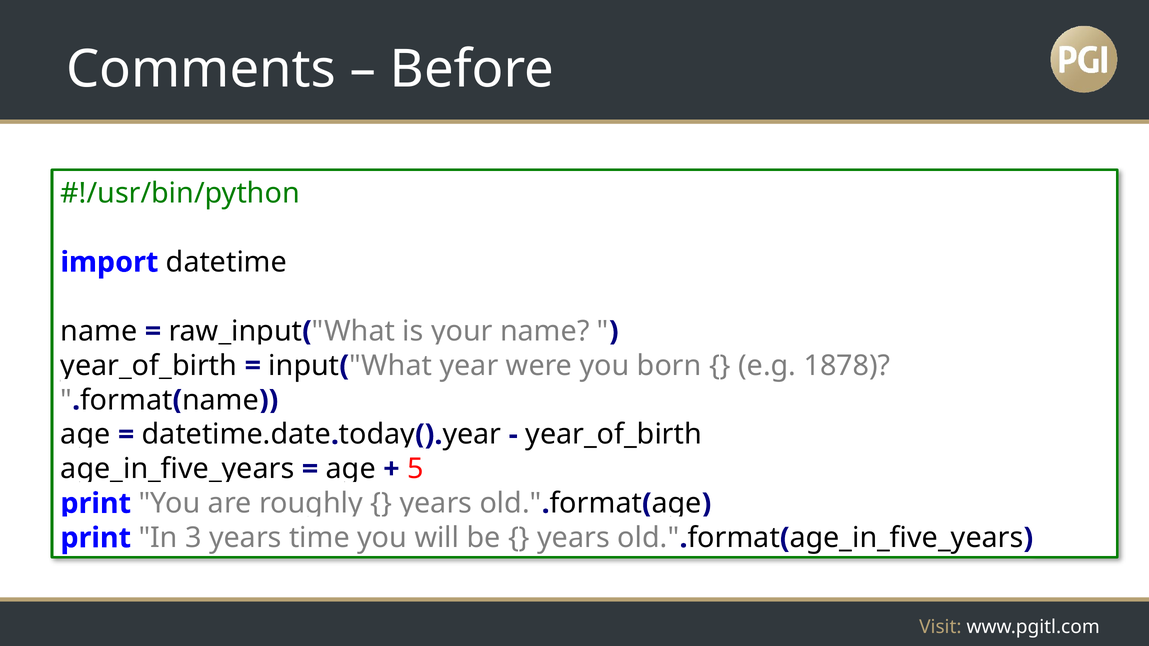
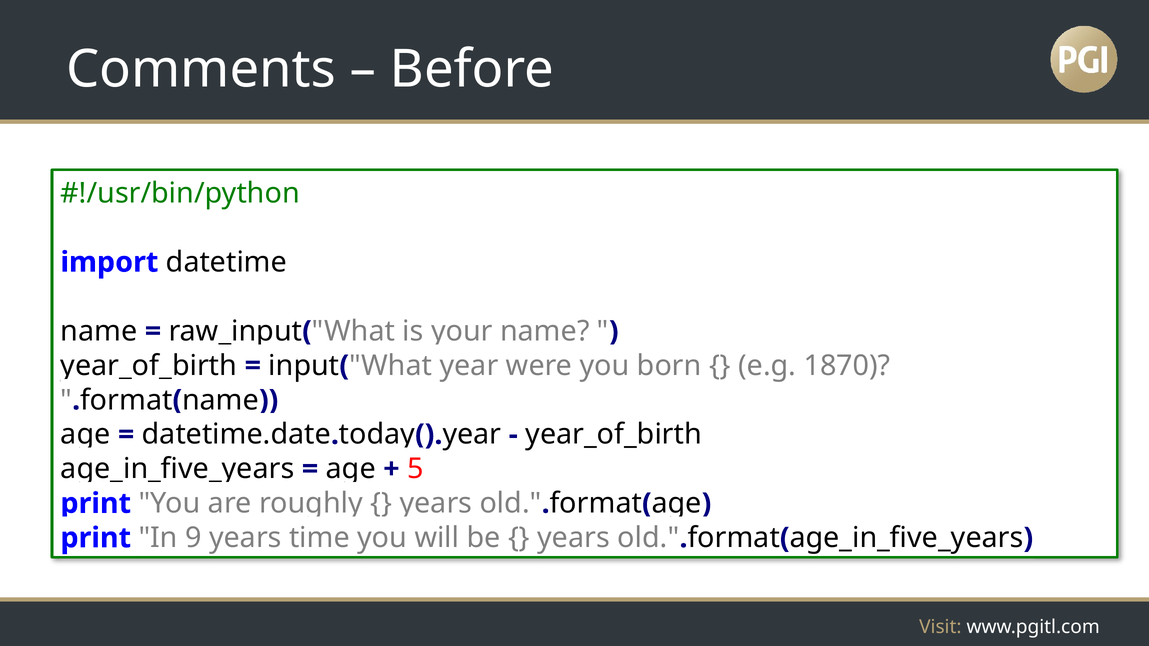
1878: 1878 -> 1870 (847, 366)
3: 3 -> 9 (193, 538)
